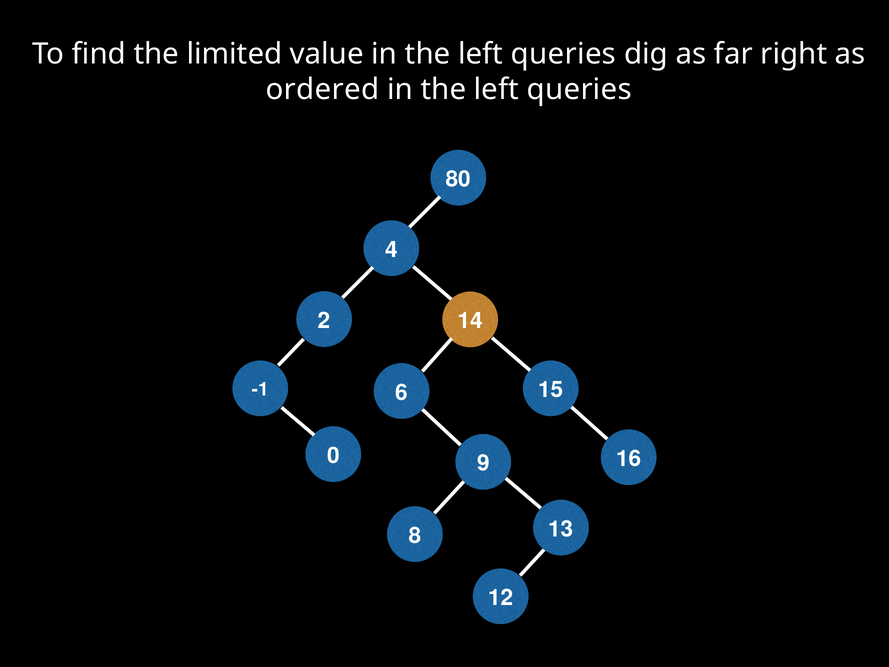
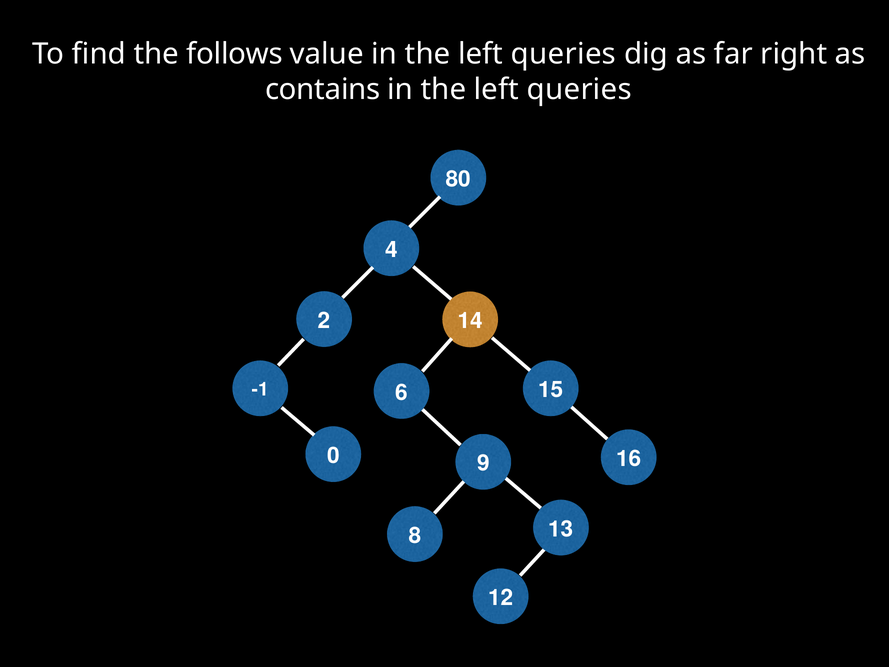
limited: limited -> follows (235, 54)
ordered: ordered -> contains (323, 90)
